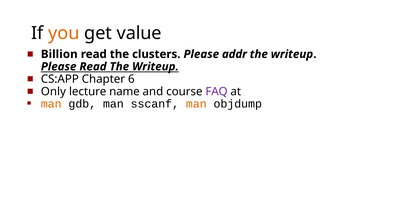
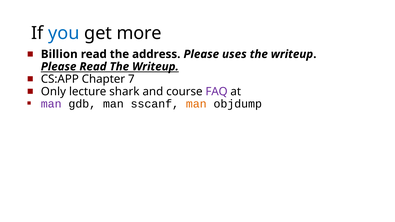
you colour: orange -> blue (64, 33)
value: value -> more (139, 33)
clusters: clusters -> address (156, 54)
addr: addr -> uses (234, 54)
6: 6 -> 7 (131, 79)
name: name -> shark (124, 92)
man colour: orange -> purple (51, 104)
